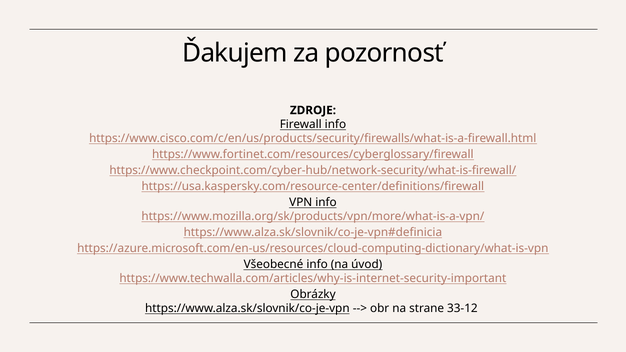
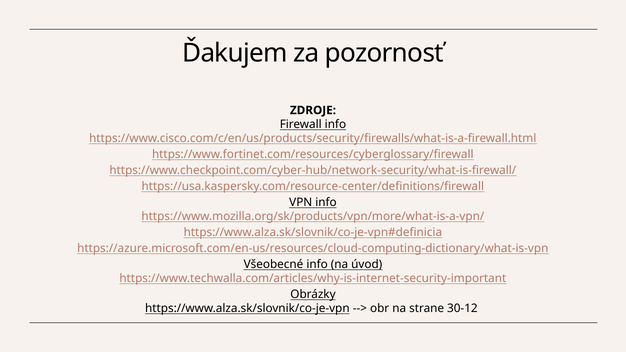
33-12: 33-12 -> 30-12 (462, 309)
